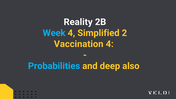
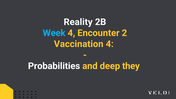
Simplified: Simplified -> Encounter (98, 33)
Probabilities colour: light blue -> white (54, 66)
also: also -> they (131, 66)
